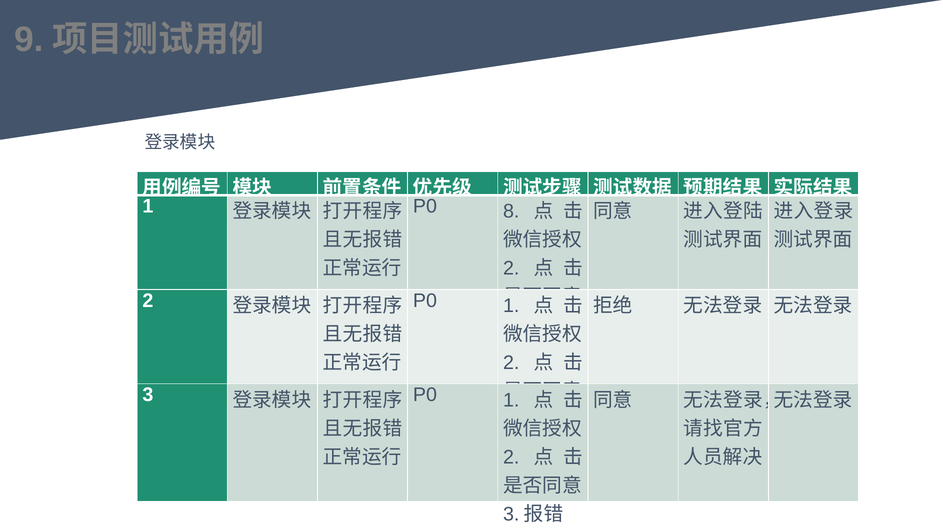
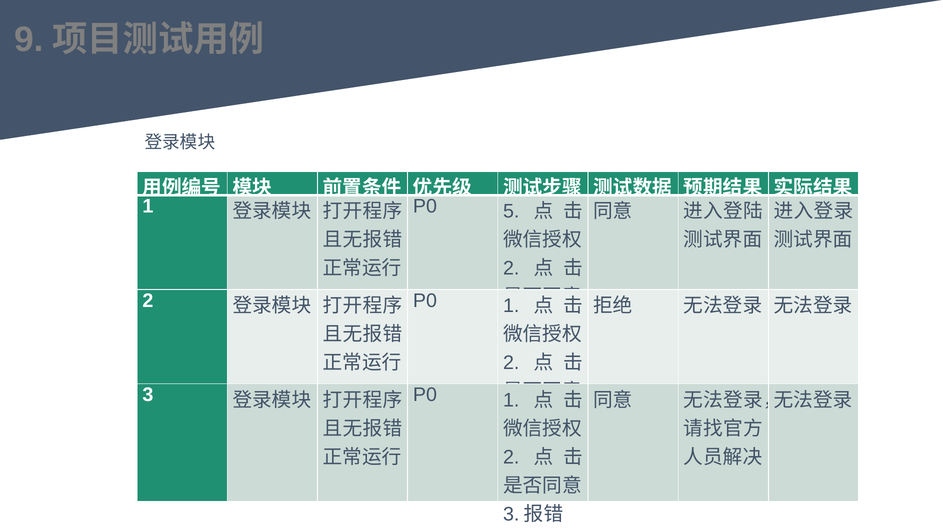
8: 8 -> 5 (511, 212)
